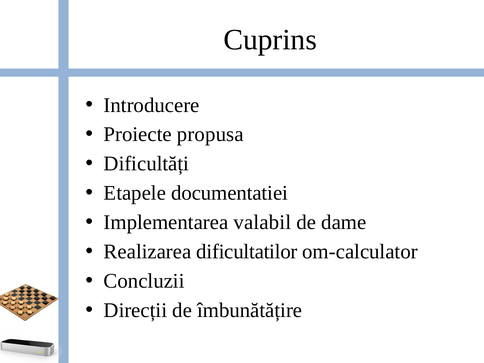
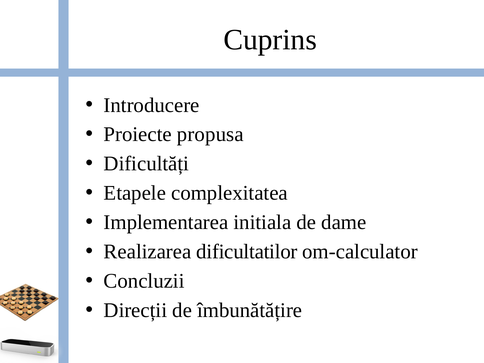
documentatiei: documentatiei -> complexitatea (229, 193)
valabil: valabil -> initiala (262, 222)
